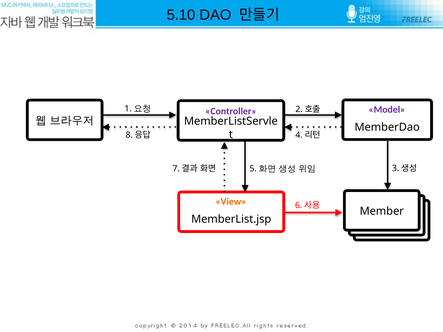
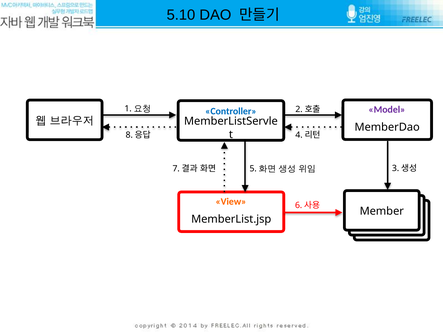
Controller colour: purple -> blue (231, 111)
